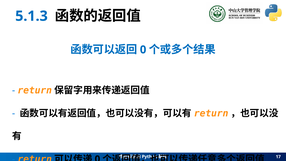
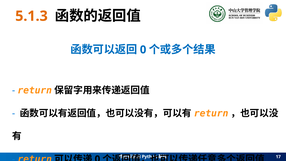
5.1.3 colour: blue -> orange (31, 16)
